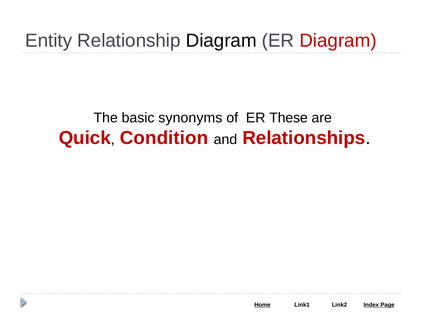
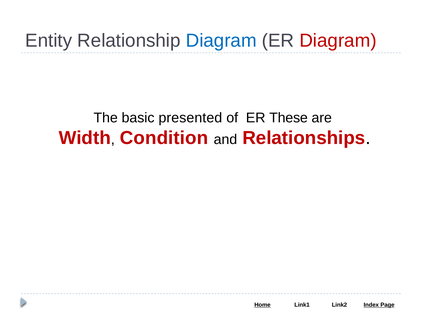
Diagram colour: black -> blue (221, 40)
synonyms: synonyms -> presented (190, 118)
Quick: Quick -> Width (85, 138)
